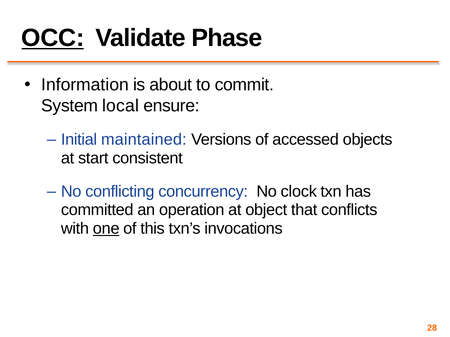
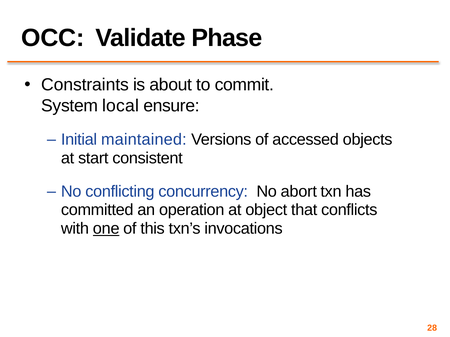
OCC underline: present -> none (53, 38)
Information: Information -> Constraints (85, 85)
clock: clock -> abort (299, 192)
